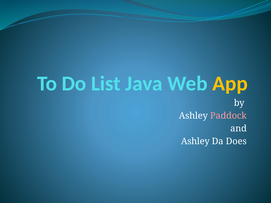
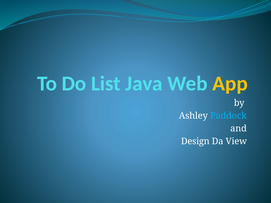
Paddock colour: pink -> light blue (228, 116)
Ashley: Ashley -> Design (195, 141)
Does: Does -> View (236, 141)
